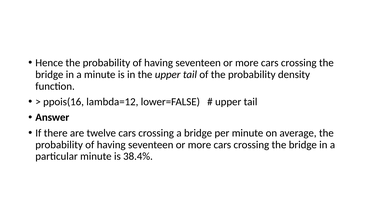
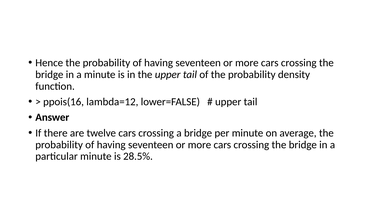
38.4%: 38.4% -> 28.5% (138, 157)
